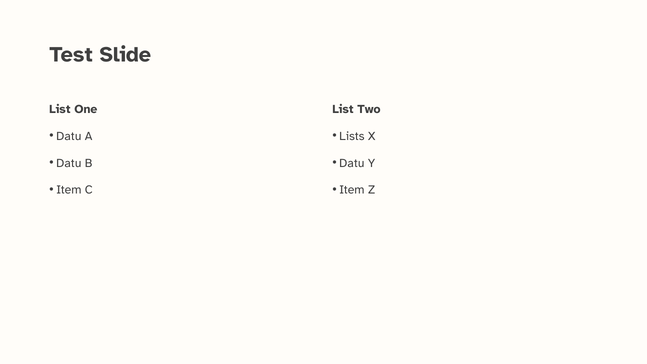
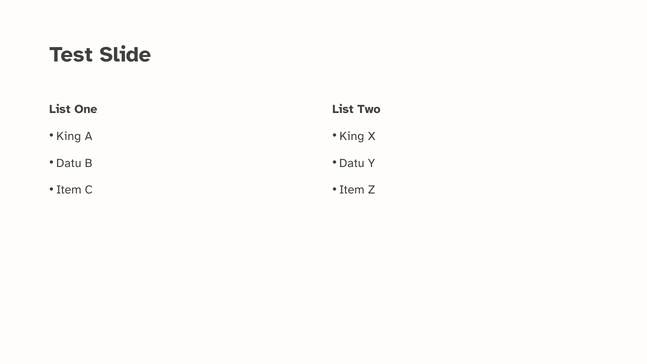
Datu: Datu -> King (69, 136)
Lists: Lists -> King (352, 136)
